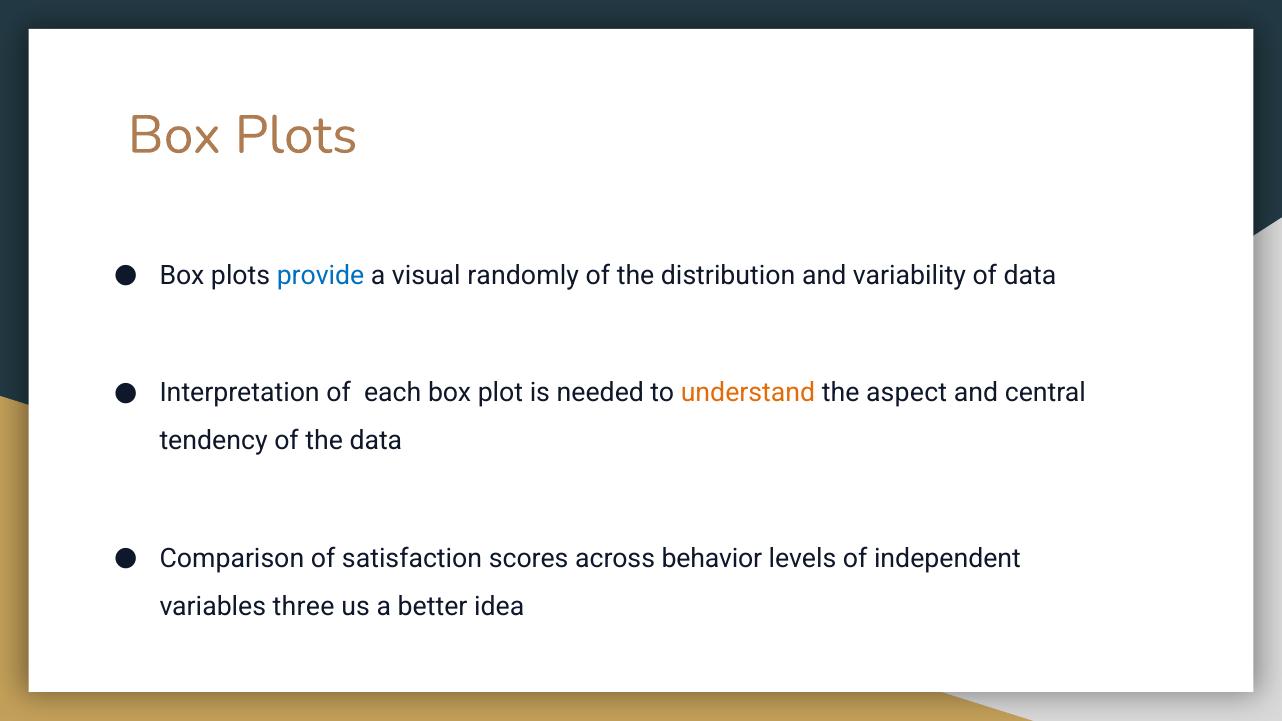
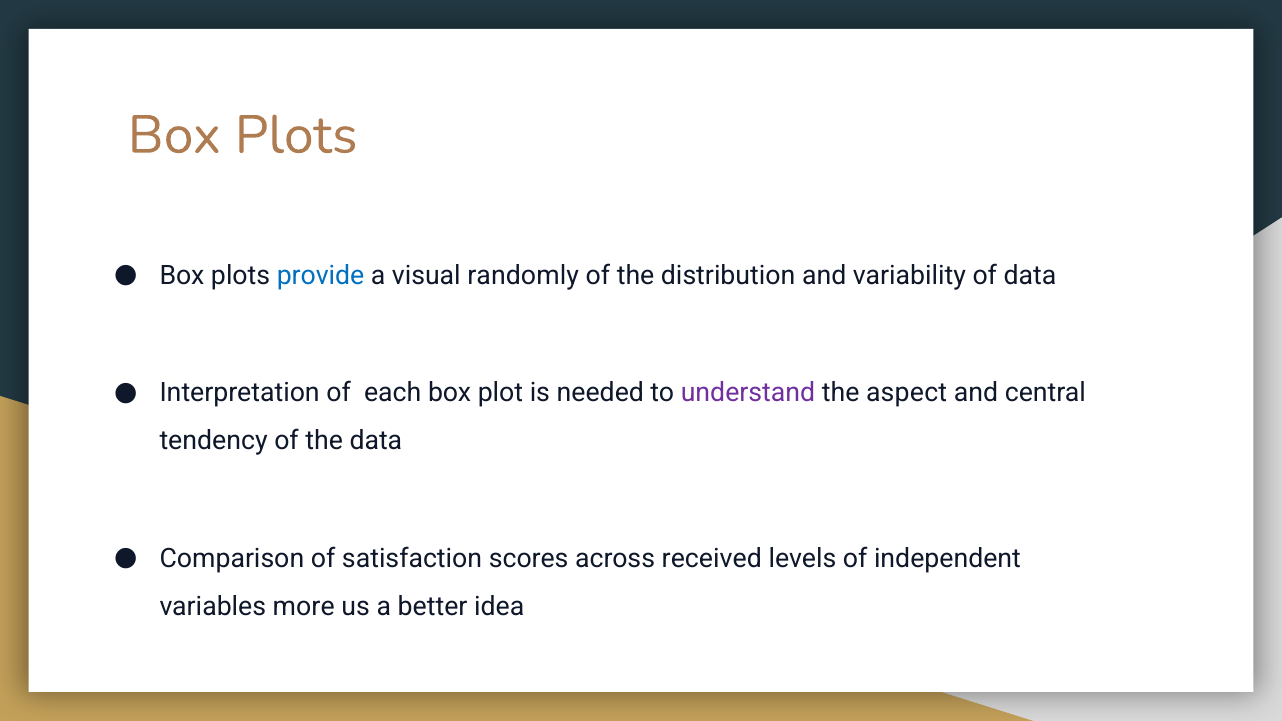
understand colour: orange -> purple (748, 393)
behavior: behavior -> received (712, 558)
three: three -> more (304, 607)
